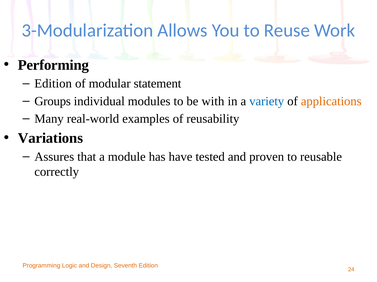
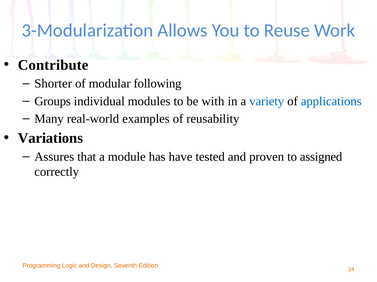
Performing: Performing -> Contribute (53, 65)
Edition: Edition -> Shorter (53, 84)
statement: statement -> following (158, 84)
applications colour: orange -> blue (331, 101)
reusable: reusable -> assigned (321, 157)
